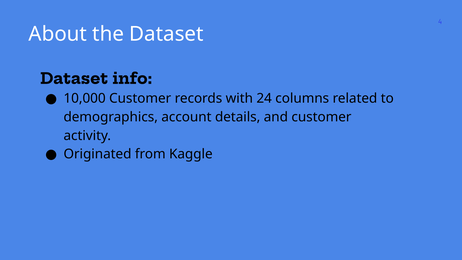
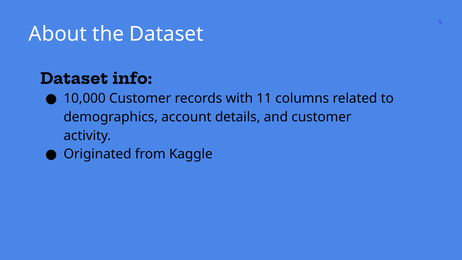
24: 24 -> 11 (264, 98)
